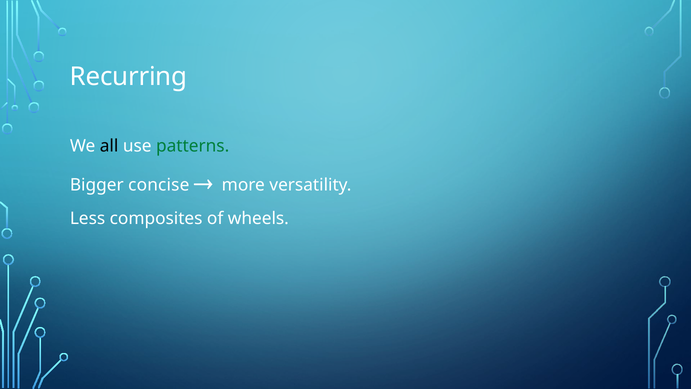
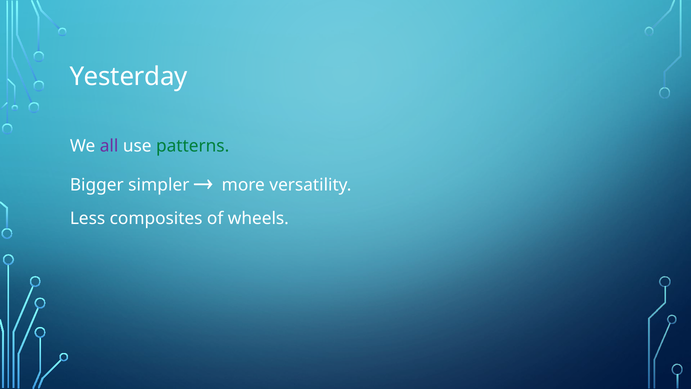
Recurring: Recurring -> Yesterday (129, 77)
all colour: black -> purple (109, 146)
concise: concise -> simpler (159, 185)
